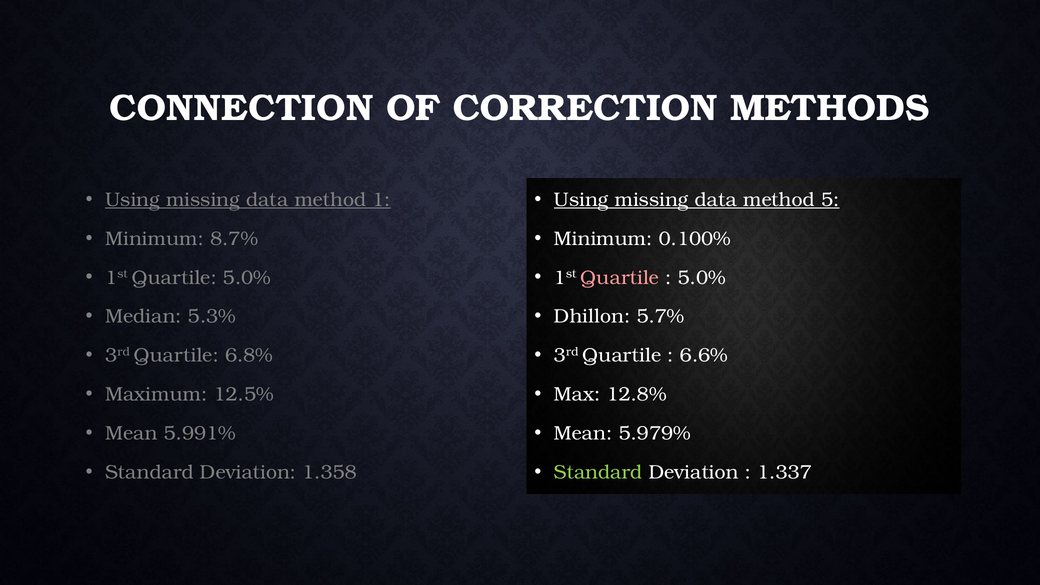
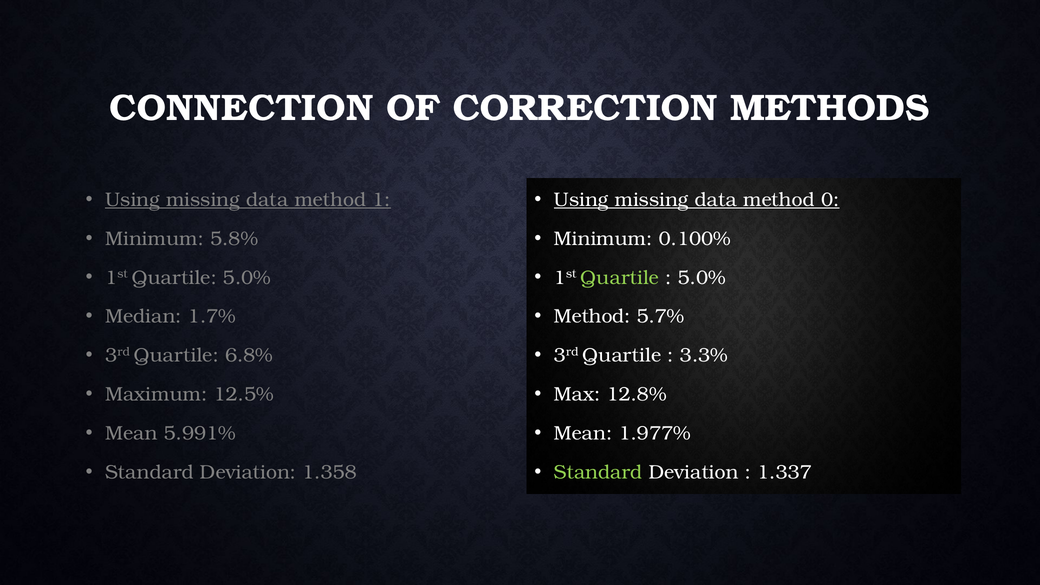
5: 5 -> 0 (830, 200)
8.7%: 8.7% -> 5.8% (234, 239)
Quartile colour: pink -> light green (620, 278)
5.3%: 5.3% -> 1.7% (212, 316)
Dhillon: Dhillon -> Method (592, 316)
6.6%: 6.6% -> 3.3% (704, 355)
5.979%: 5.979% -> 1.977% (655, 433)
